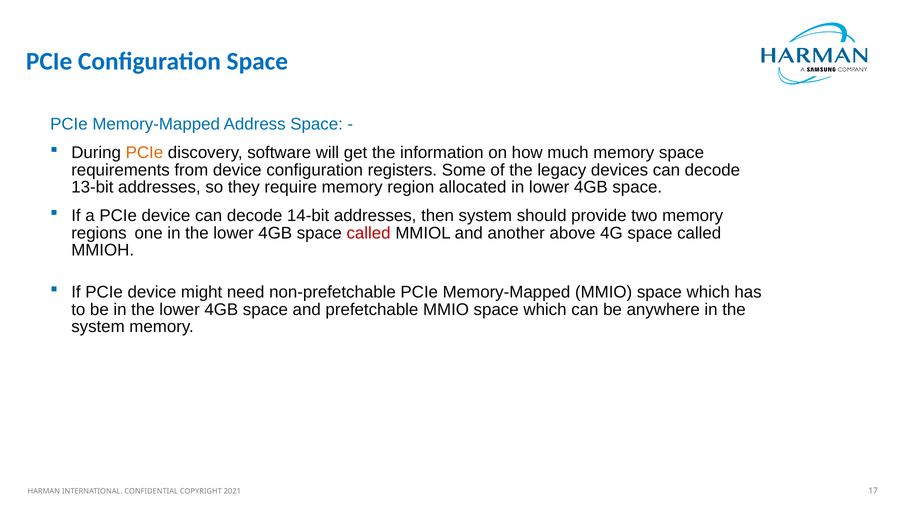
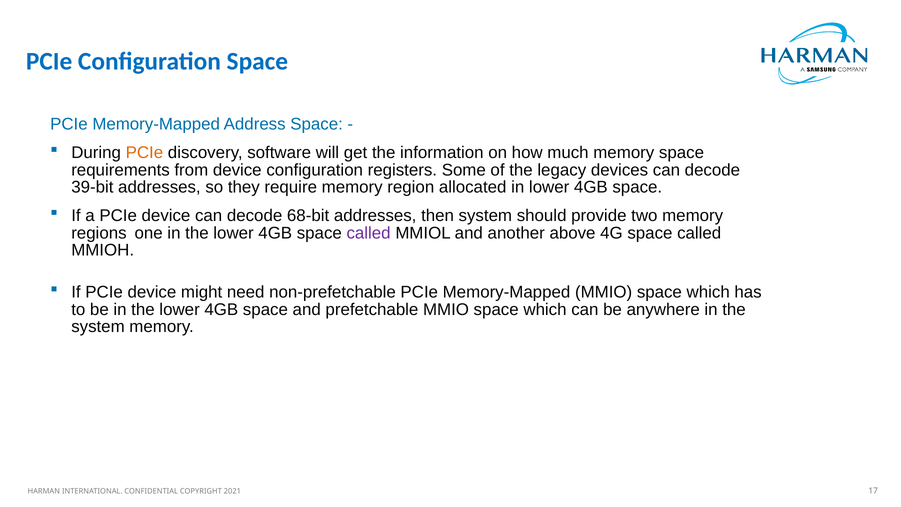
13-bit: 13-bit -> 39-bit (92, 187)
14-bit: 14-bit -> 68-bit (308, 216)
called colour: red -> purple (369, 233)
